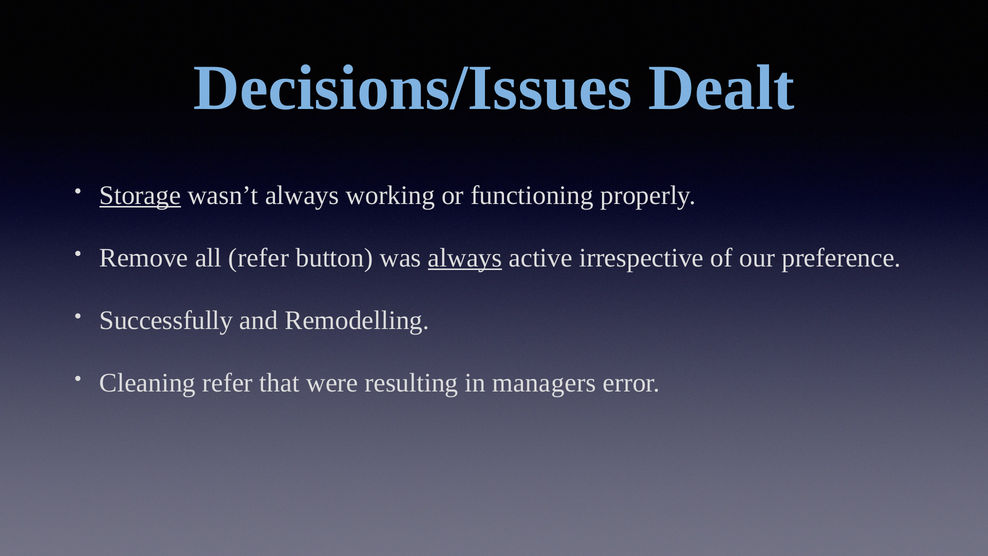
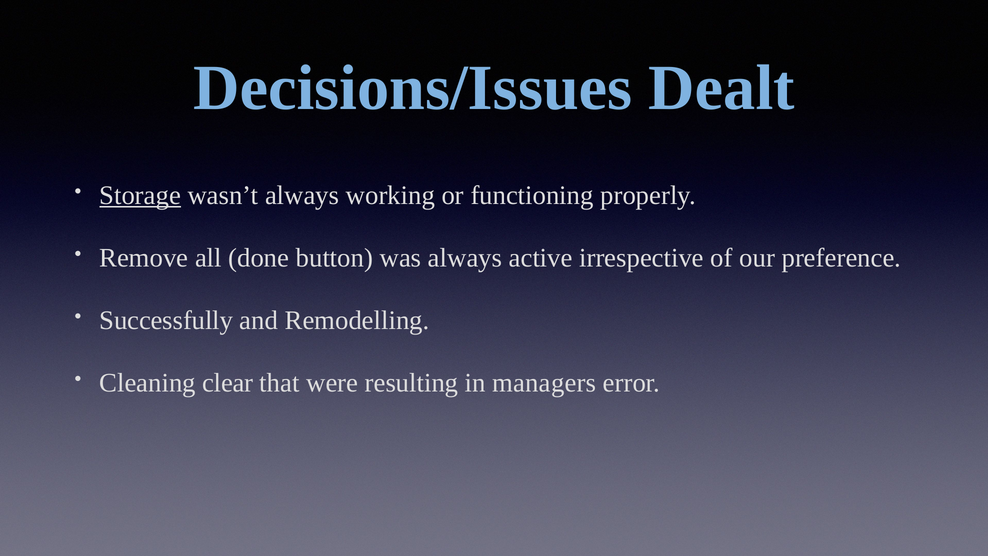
all refer: refer -> done (259, 258)
always underline: present -> none (465, 258)
Cleaning refer: refer -> clear (228, 383)
